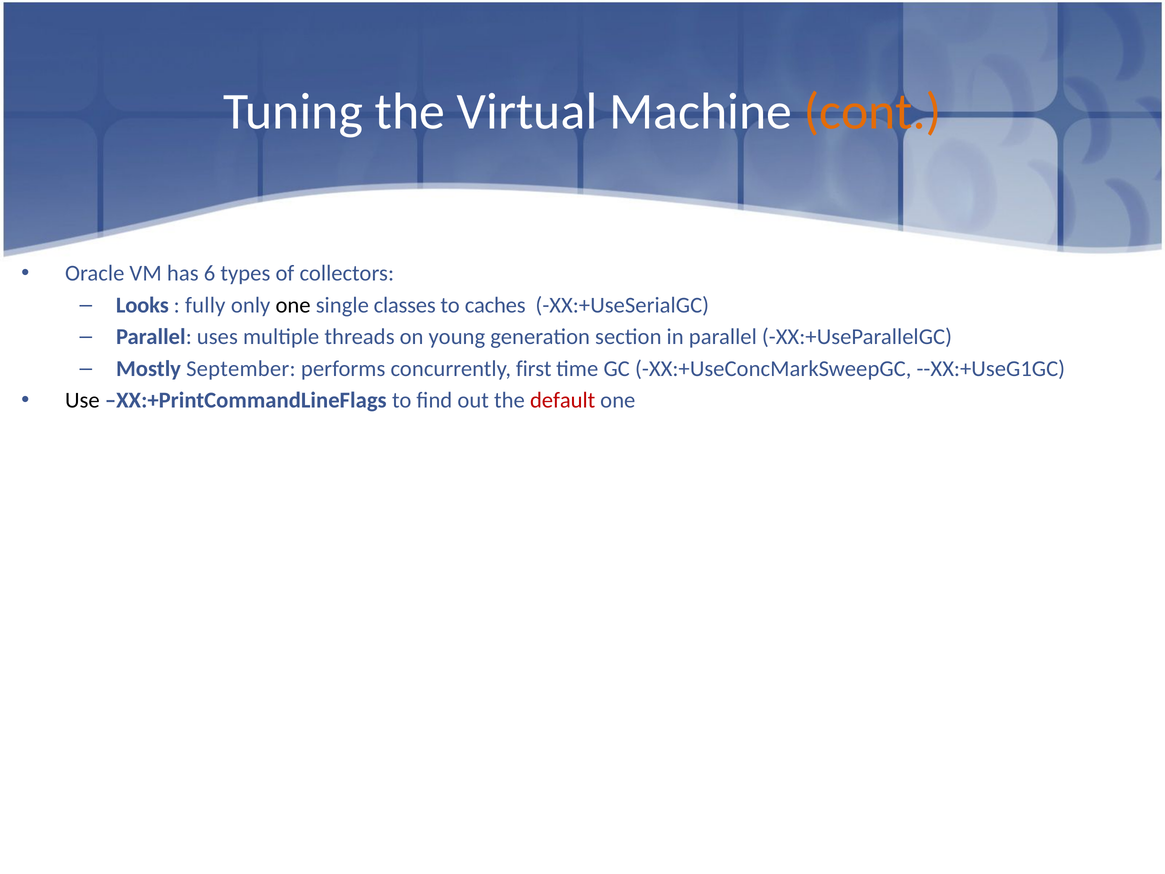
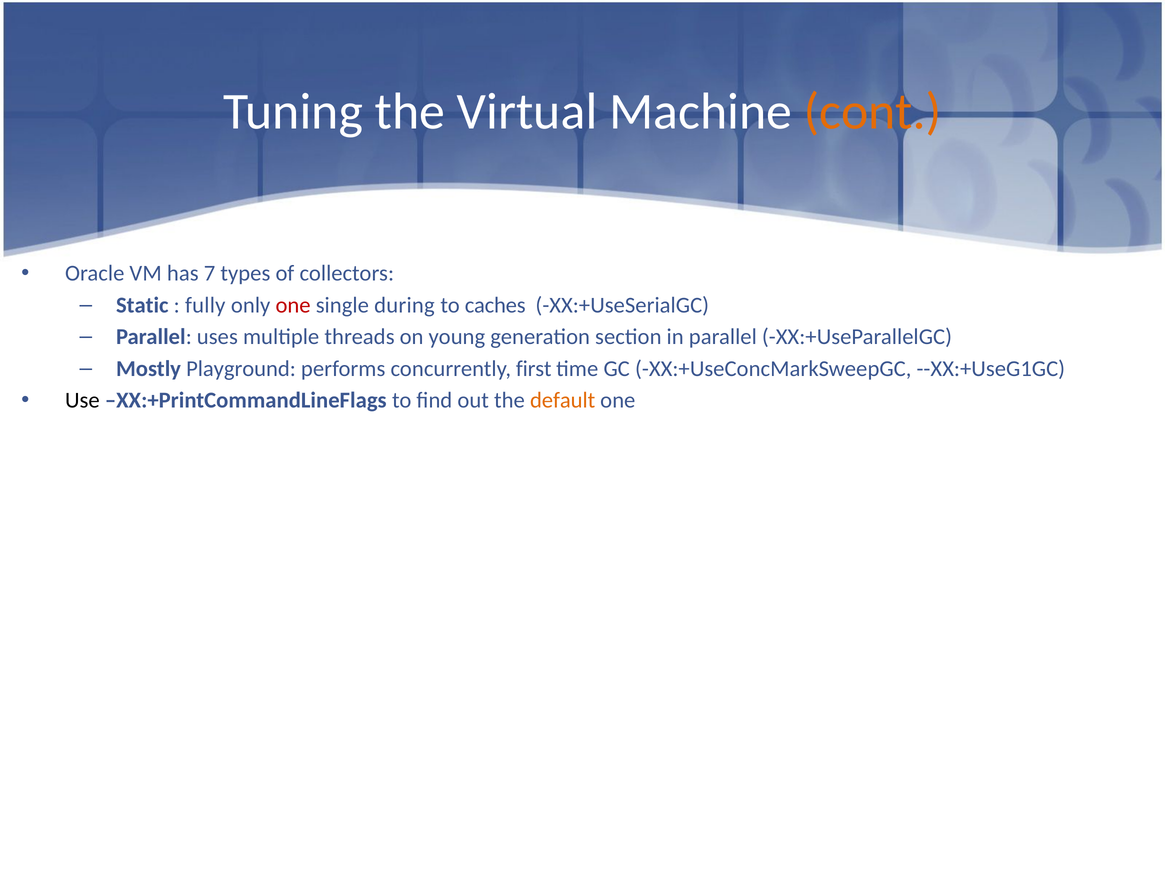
6: 6 -> 7 (210, 273)
Looks: Looks -> Static (142, 305)
one colour: black -> red (293, 305)
classes: classes -> during (404, 305)
September: September -> Playground (241, 369)
default colour: red -> orange (563, 400)
